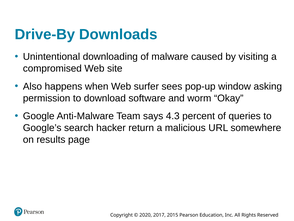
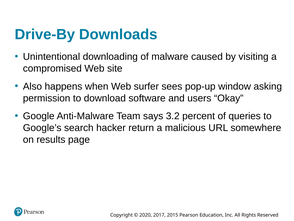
worm: worm -> users (199, 98)
4.3: 4.3 -> 3.2 (173, 116)
